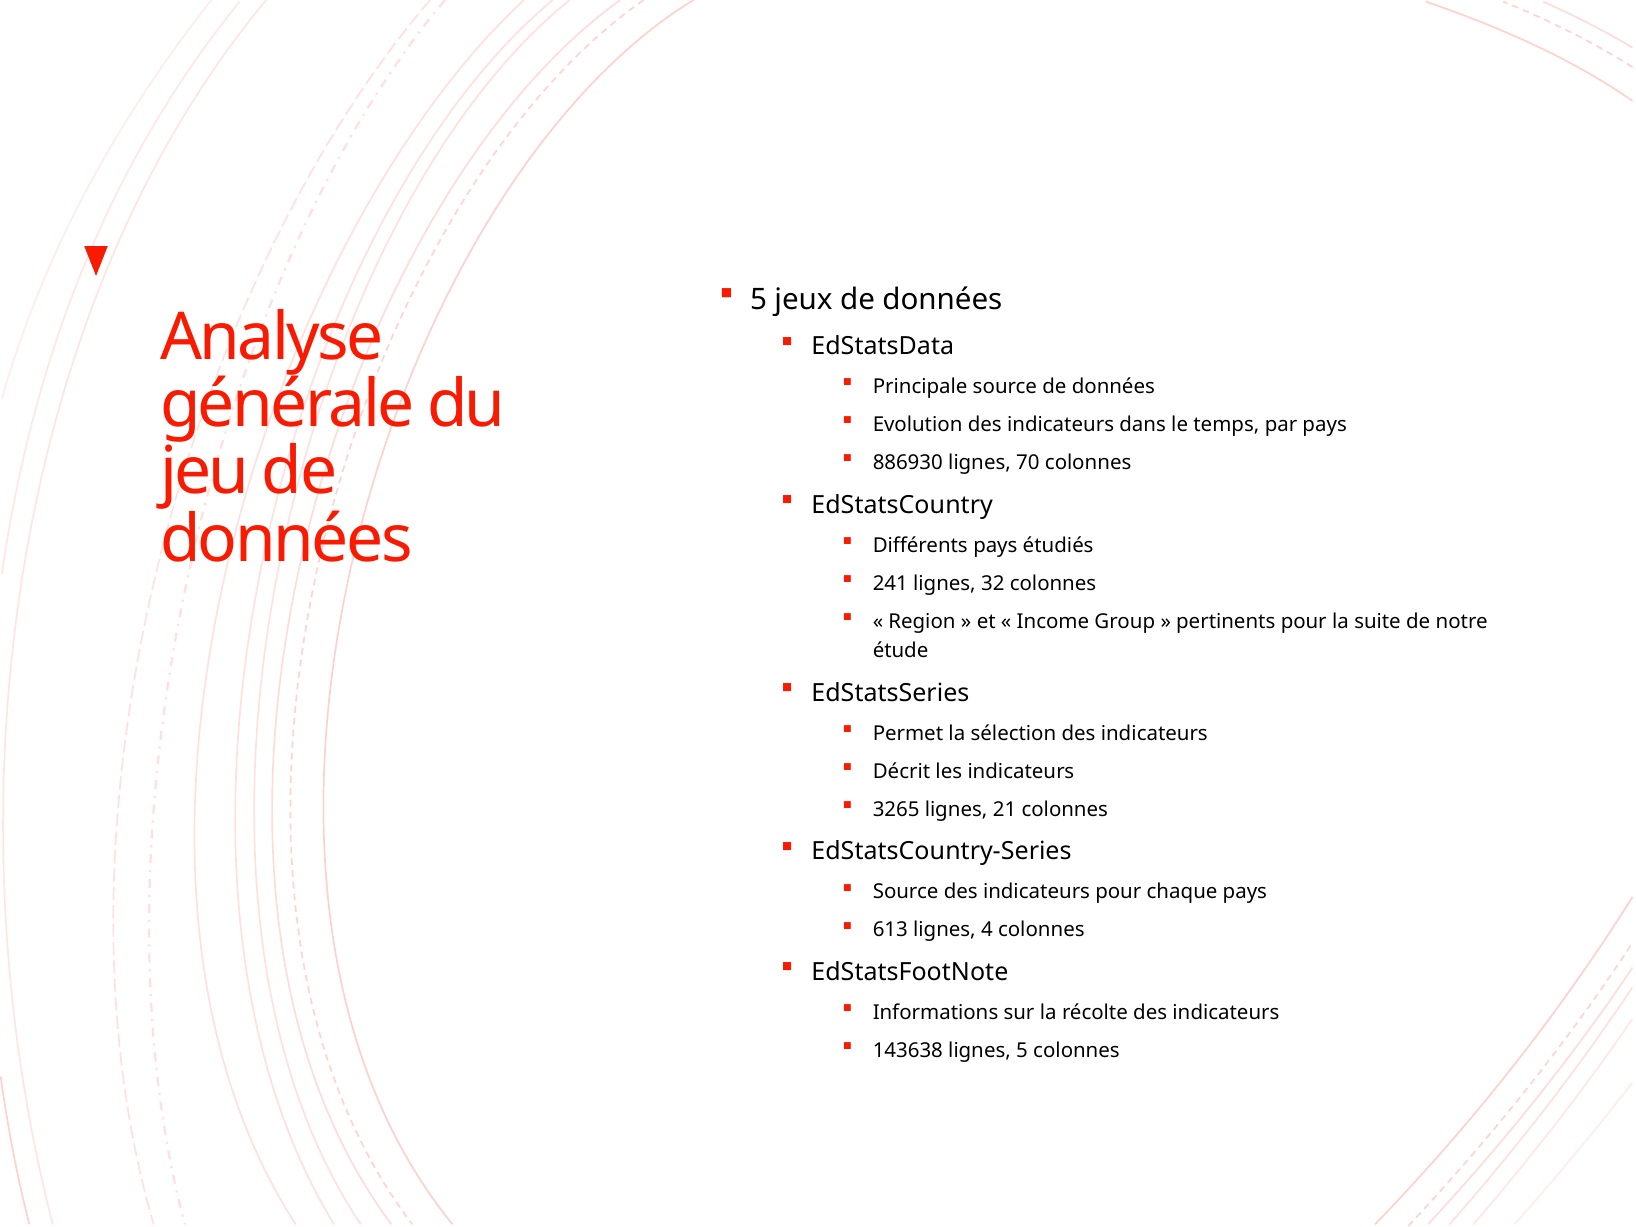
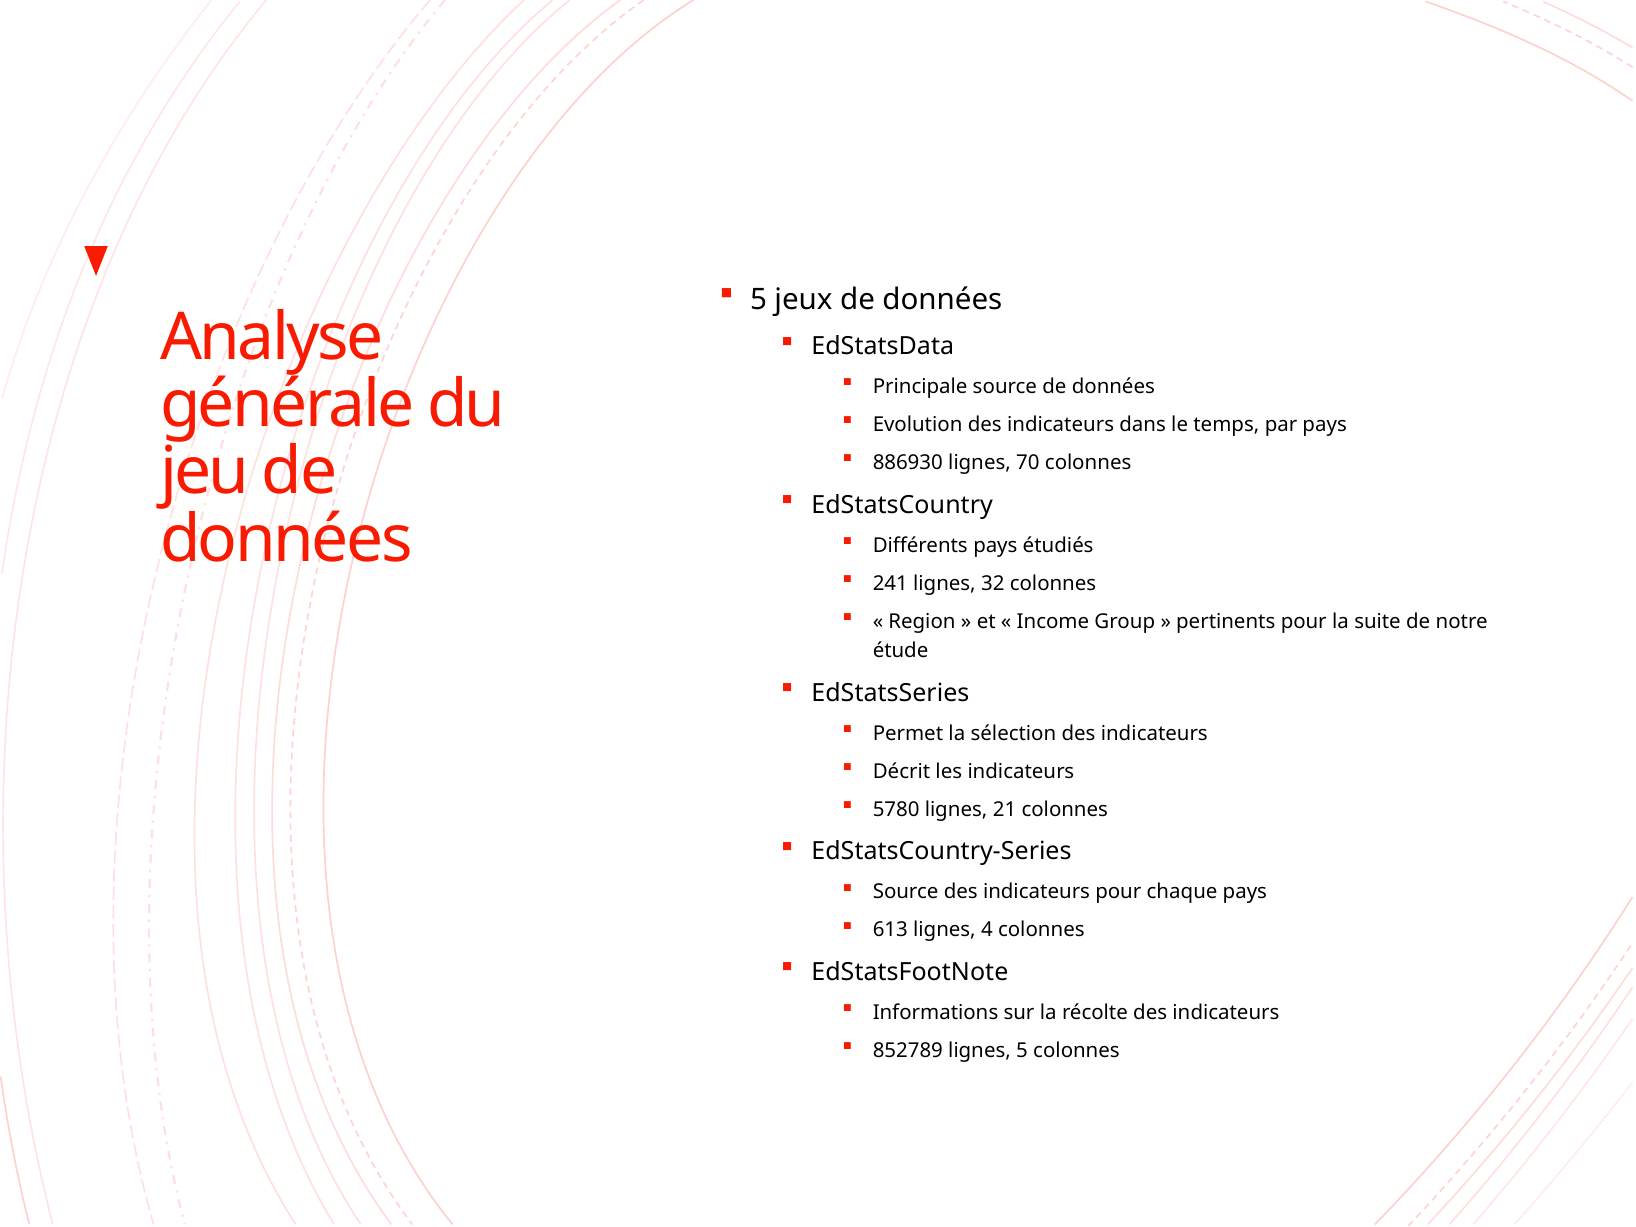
3265: 3265 -> 5780 (896, 809)
143638: 143638 -> 852789 (908, 1050)
